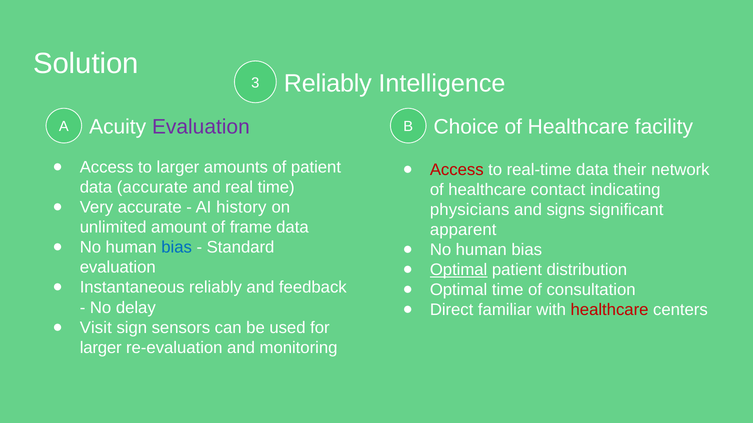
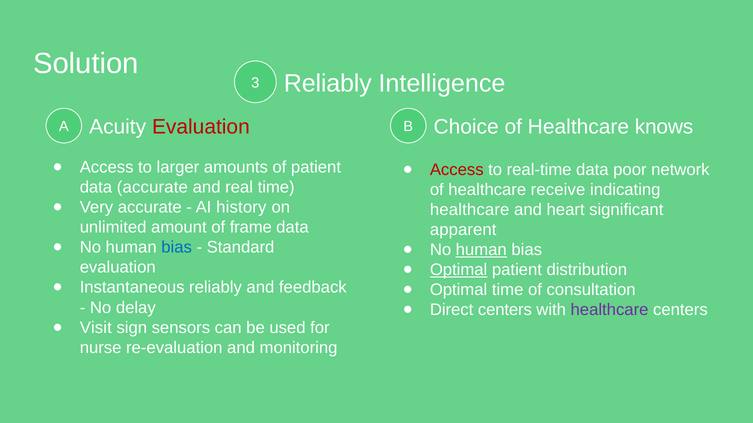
Evaluation colour: purple -> red (201, 127)
facility: facility -> knows (664, 127)
their: their -> poor (630, 170)
contact: contact -> receive (558, 190)
physicians: physicians -> healthcare (470, 210)
signs: signs -> heart (566, 210)
human underline: none -> present (481, 250)
Direct familiar: familiar -> centers (505, 310)
healthcare colour: red -> purple (610, 310)
larger: larger -> nurse (101, 348)
